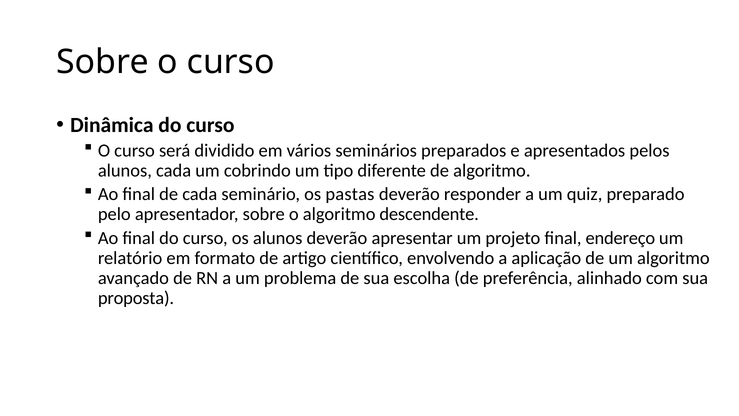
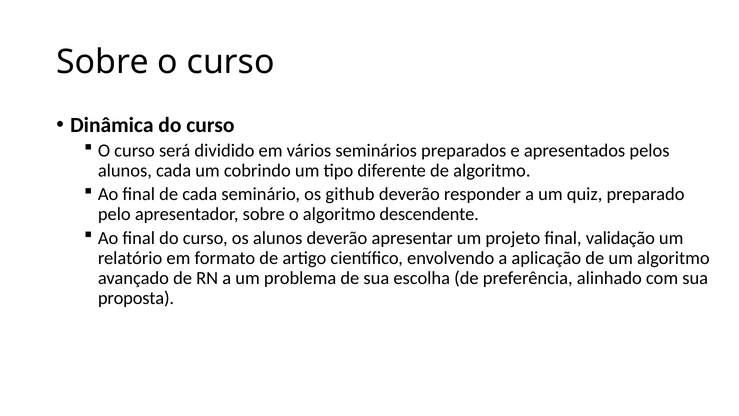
pastas: pastas -> github (350, 194)
endereço: endereço -> validação (620, 238)
